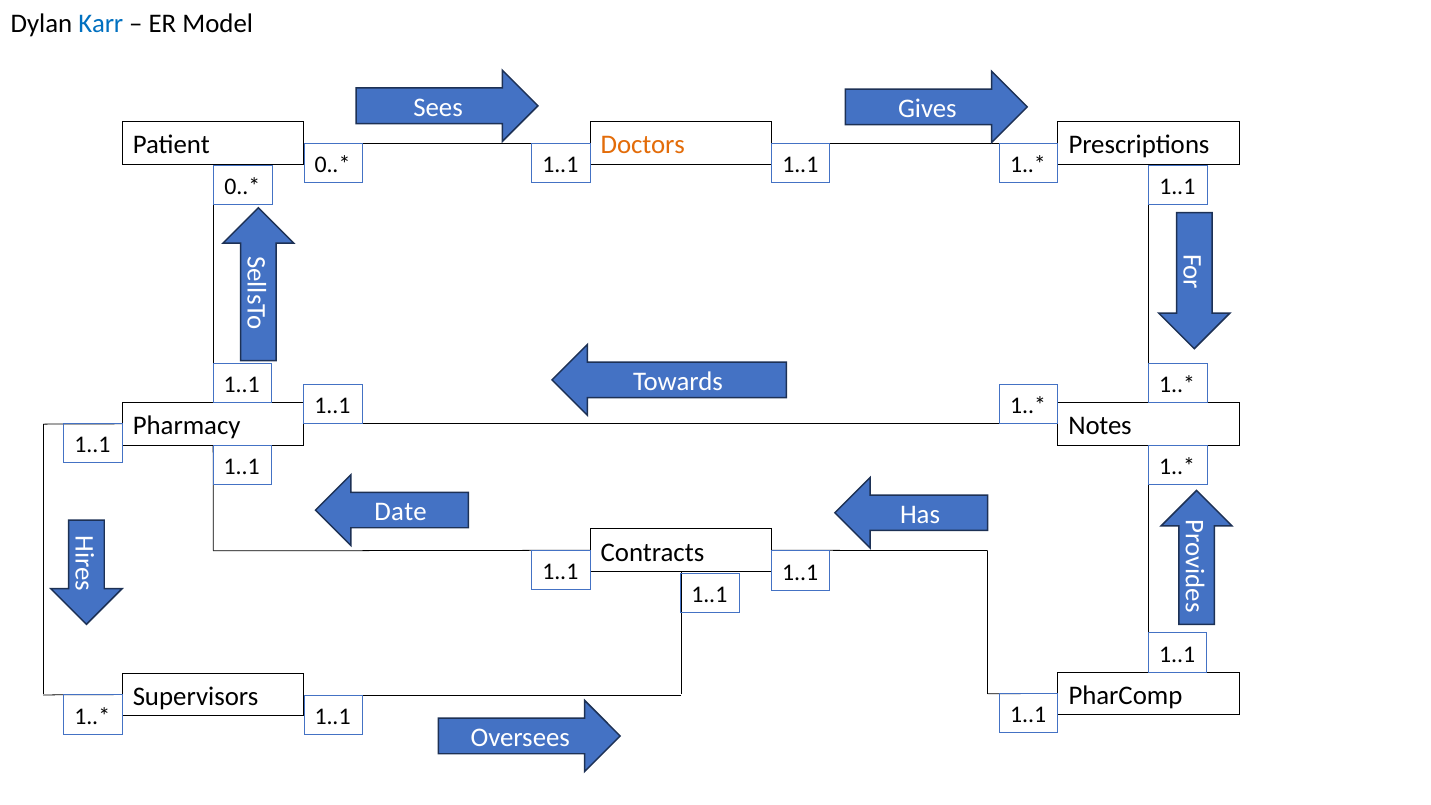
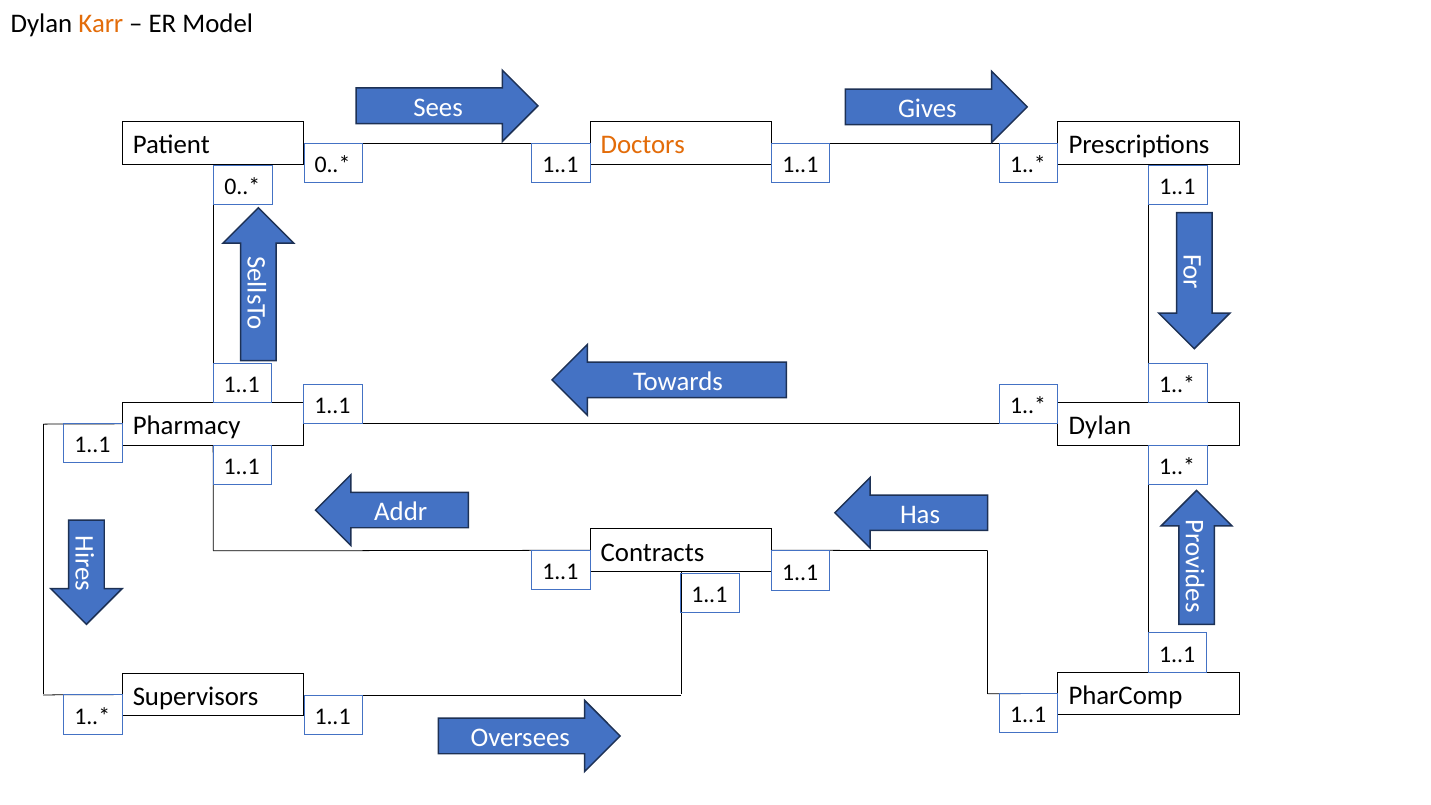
Karr colour: blue -> orange (101, 23)
Notes: Notes -> Dylan (1100, 426)
Date: Date -> Addr (401, 512)
